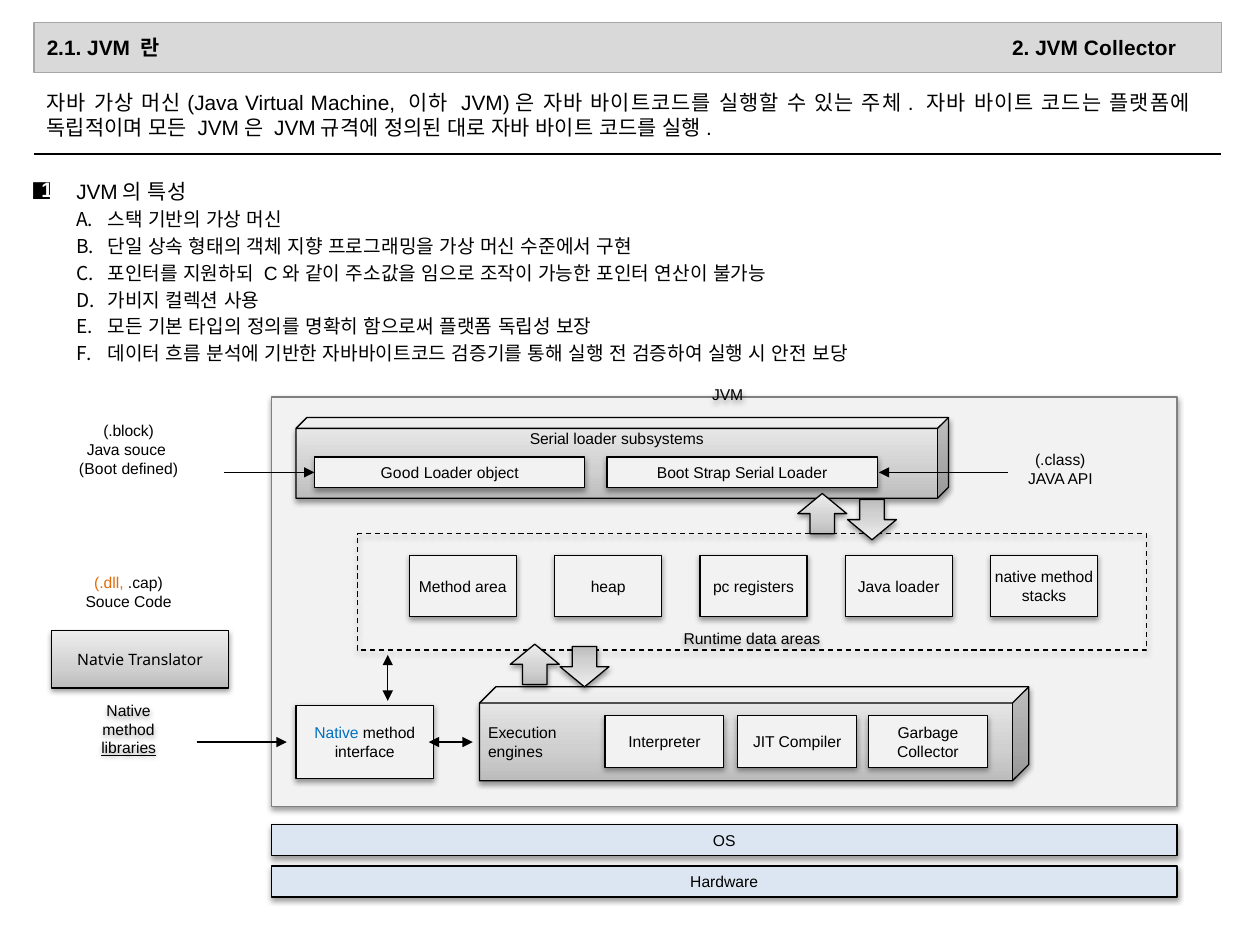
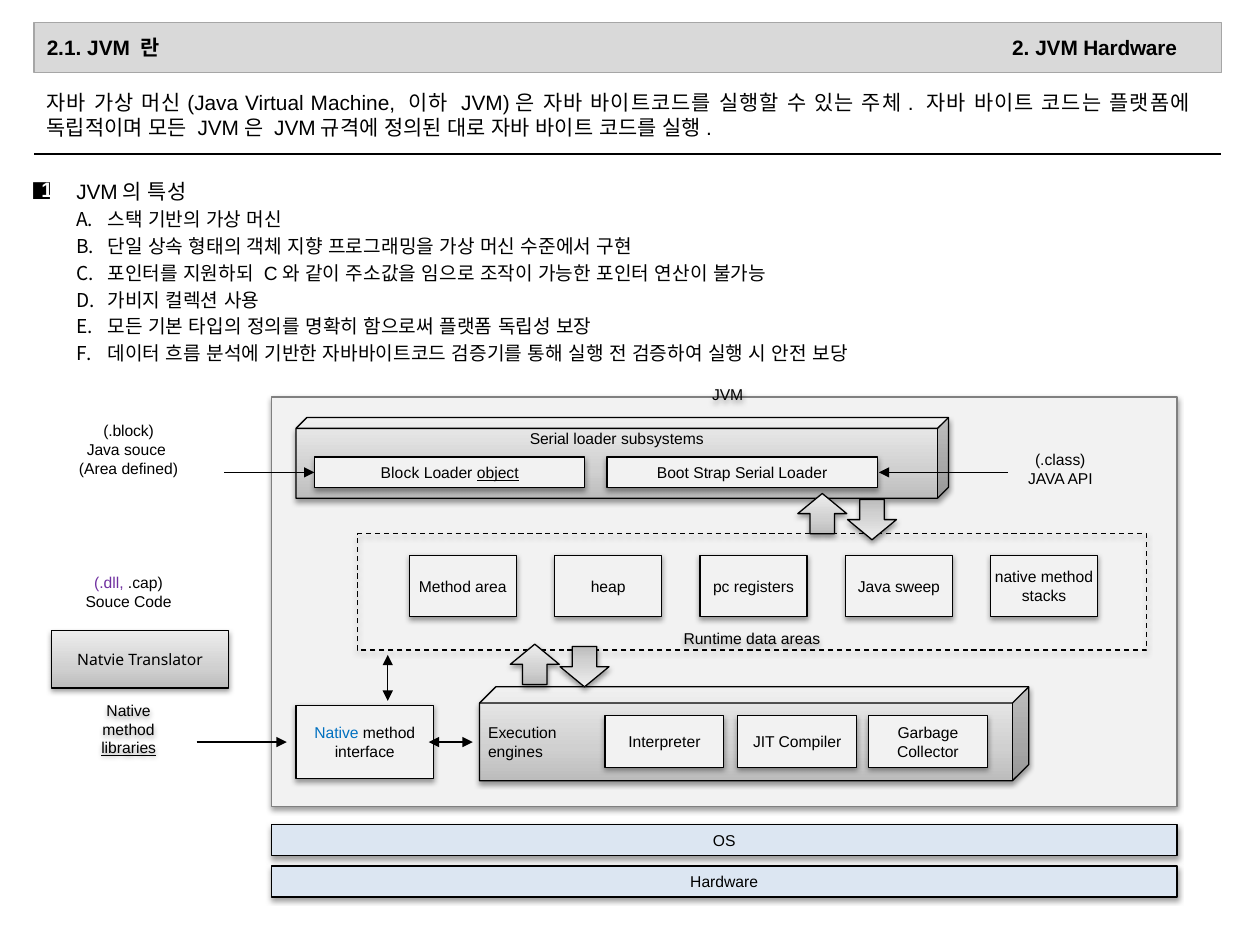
JVM Collector: Collector -> Hardware (1130, 49)
Boot: Boot -> Area (98, 469)
Good: Good -> Block (400, 474)
object underline: none -> present (498, 474)
.dll colour: orange -> purple (109, 583)
Java loader: loader -> sweep (918, 587)
